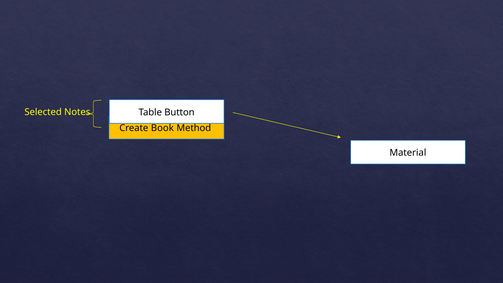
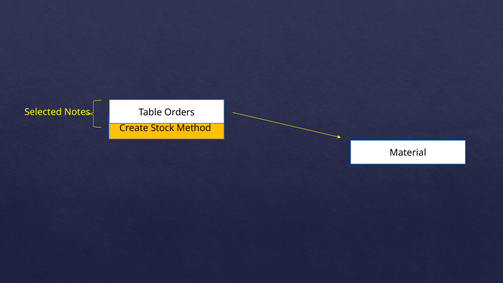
Button: Button -> Orders (179, 112)
Book: Book -> Stock (162, 128)
